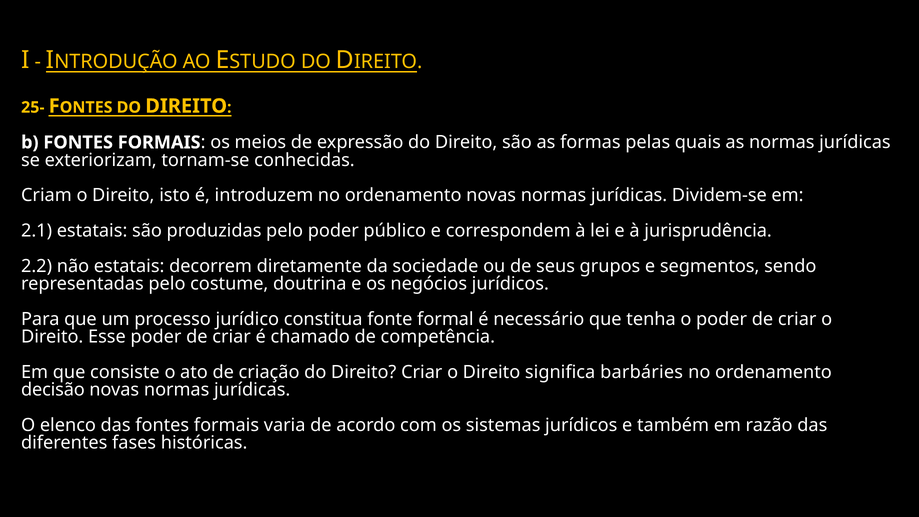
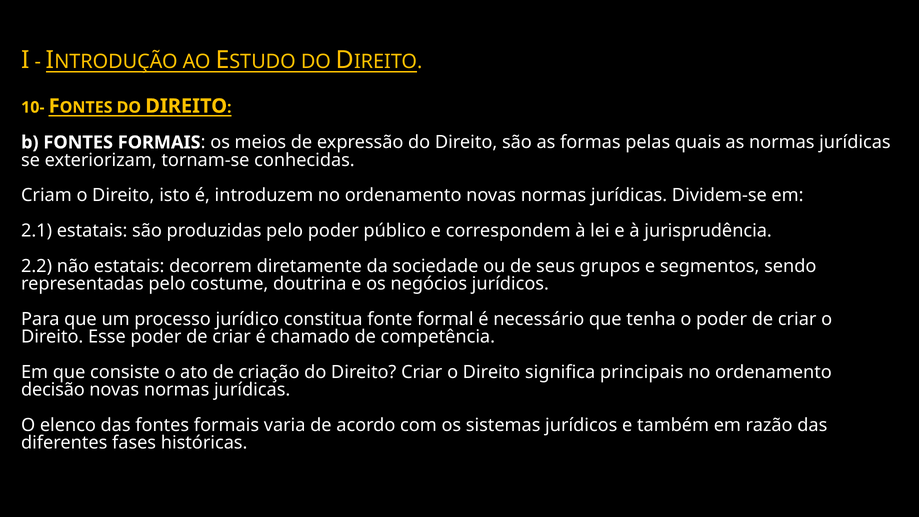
25-: 25- -> 10- (33, 107)
barbáries: barbáries -> principais (642, 372)
